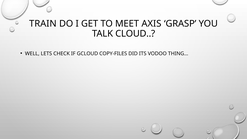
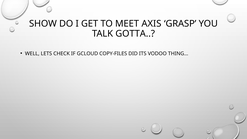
TRAIN: TRAIN -> SHOW (43, 24)
CLOUD: CLOUD -> GOTTA (135, 34)
